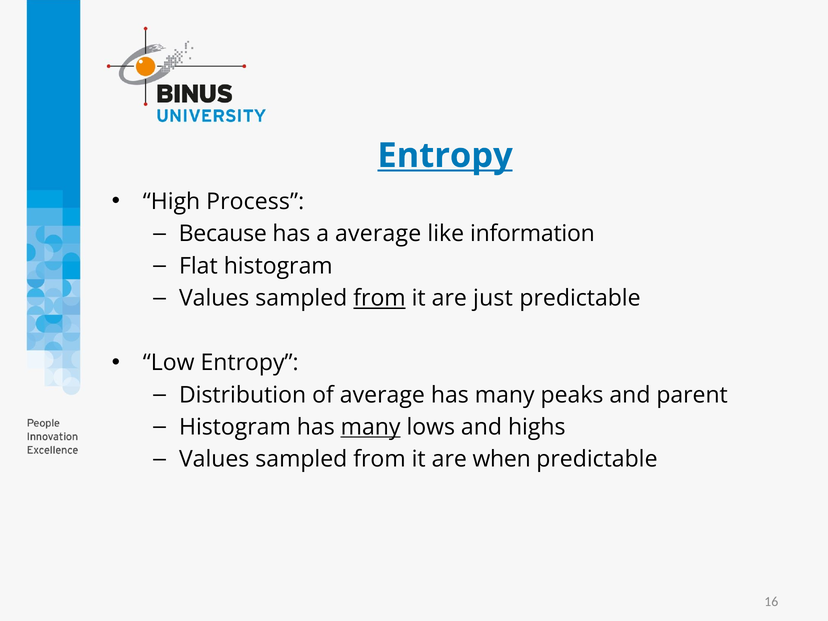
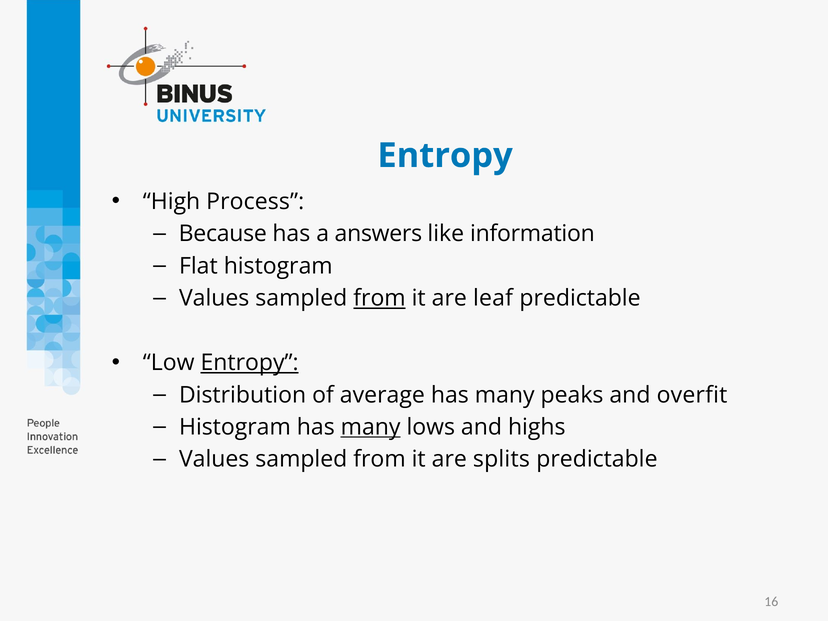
Entropy underline: present -> none (445, 156)
a average: average -> answers (378, 234)
just: just -> leaf (493, 298)
Entropy underline: none -> present (250, 363)
parent: parent -> overfit (692, 395)
when: when -> splits (501, 459)
